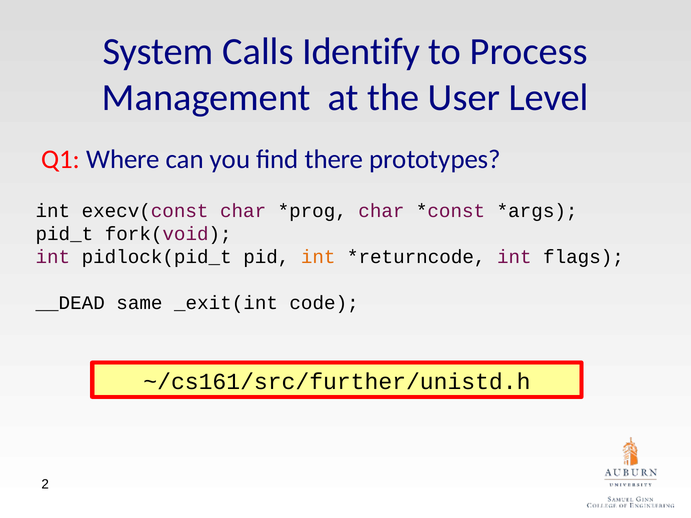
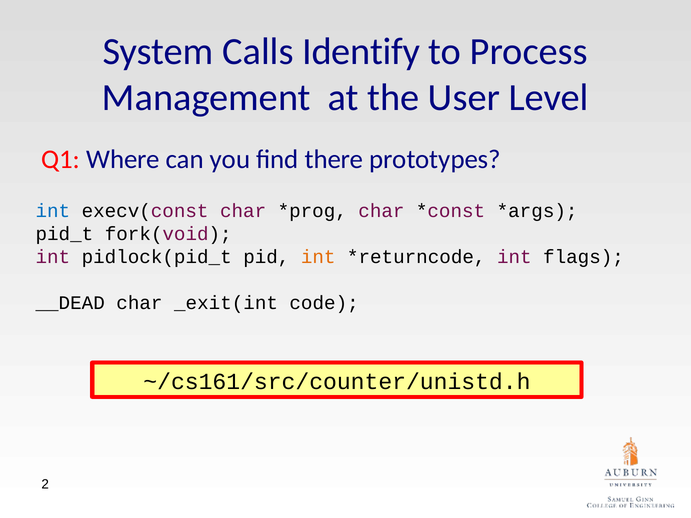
int colour: black -> blue (53, 211)
__DEAD same: same -> char (139, 303)
~/cs161/src/further/unistd.h: ~/cs161/src/further/unistd.h -> ~/cs161/src/counter/unistd.h (337, 382)
